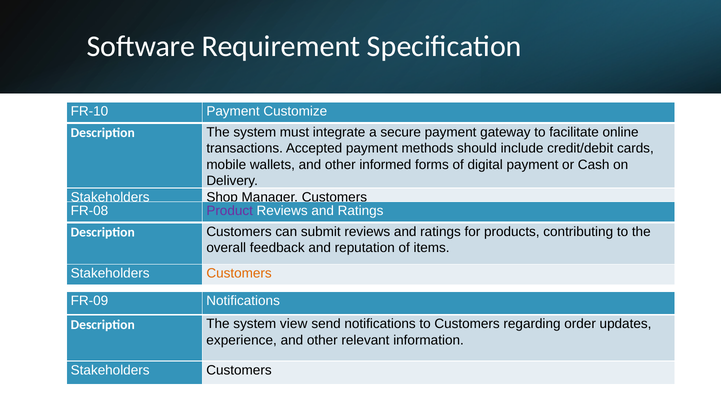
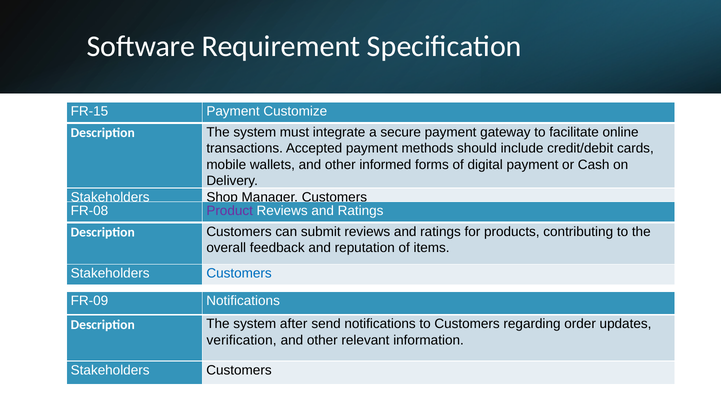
FR-10: FR-10 -> FR-15 (90, 112)
Customers colour: orange -> blue (239, 274)
view: view -> after (294, 324)
experience: experience -> verification (242, 341)
